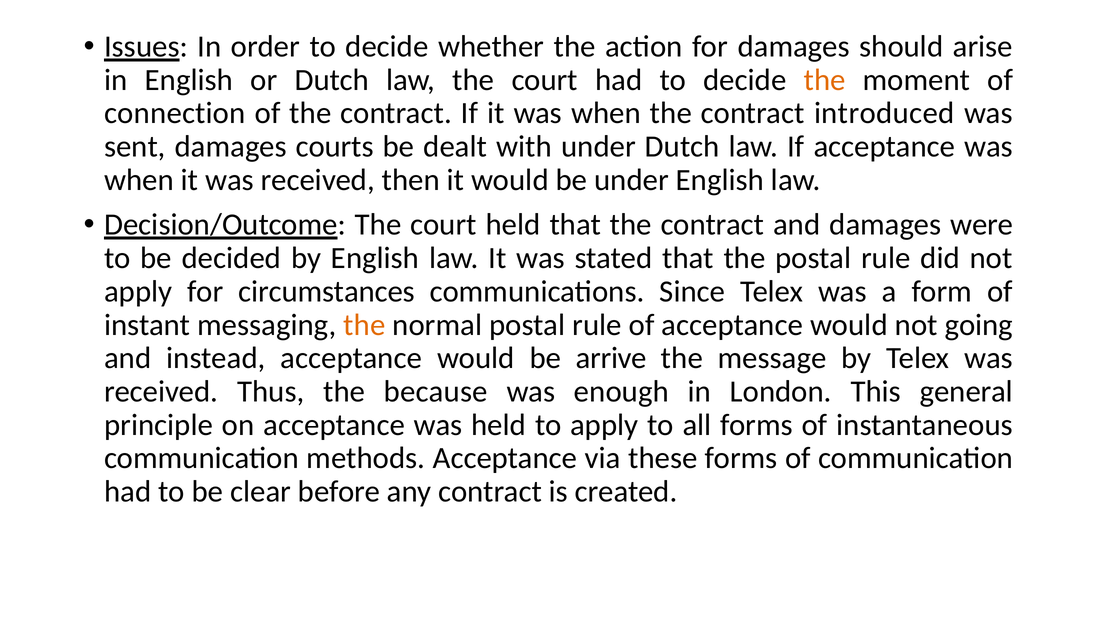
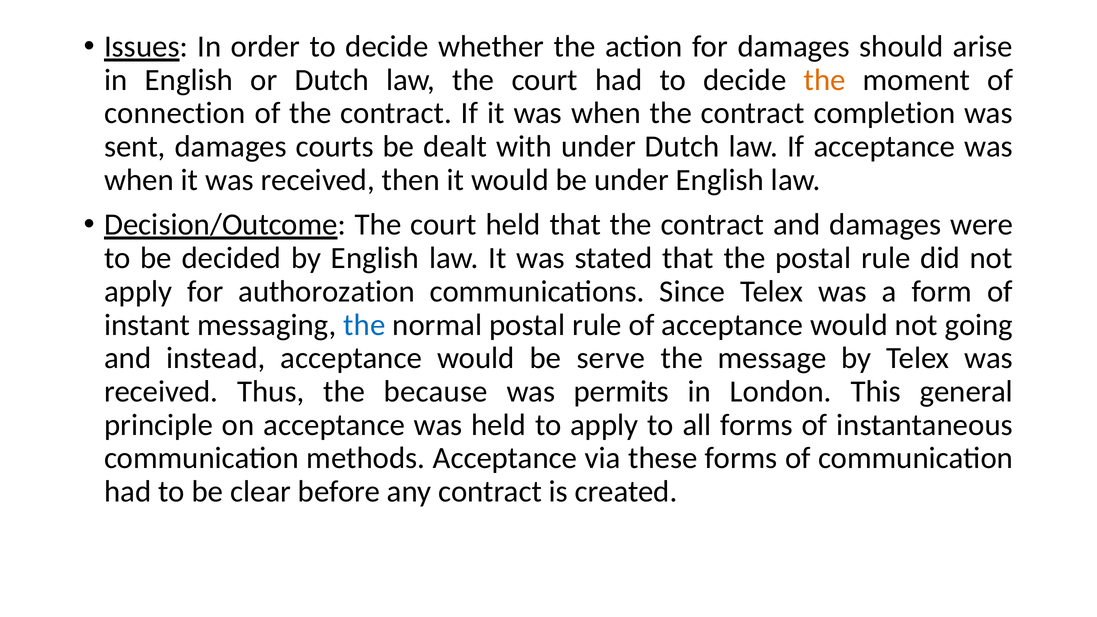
introduced: introduced -> completion (884, 113)
circumstances: circumstances -> authorozation (327, 292)
the colour: orange -> blue (364, 325)
arrive: arrive -> serve (611, 358)
enough: enough -> permits (621, 392)
